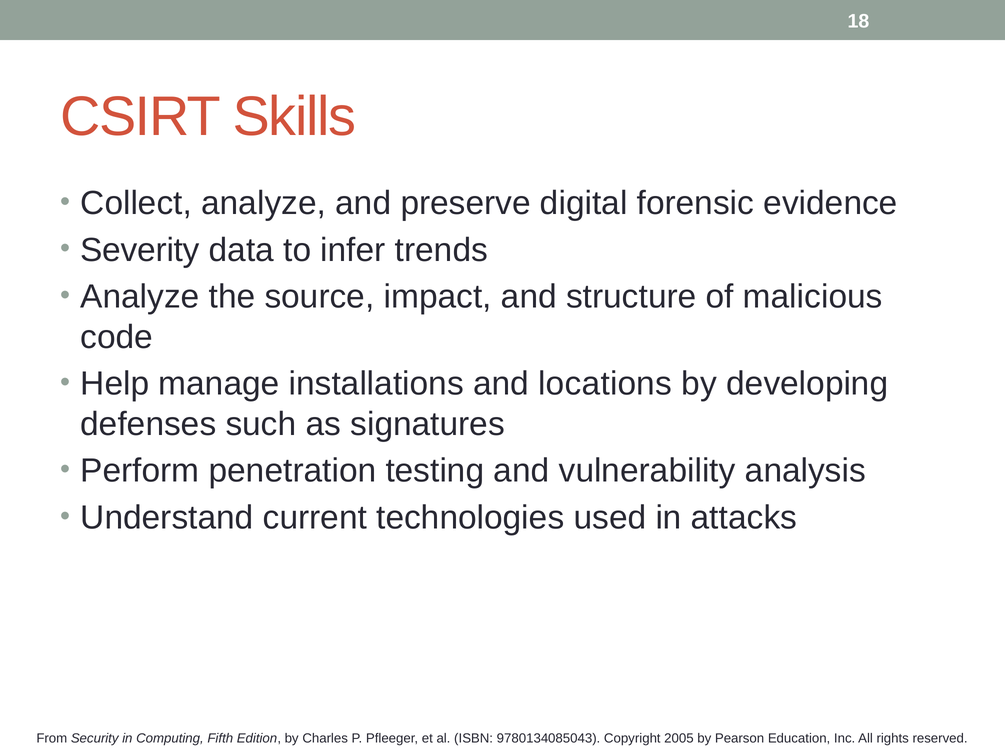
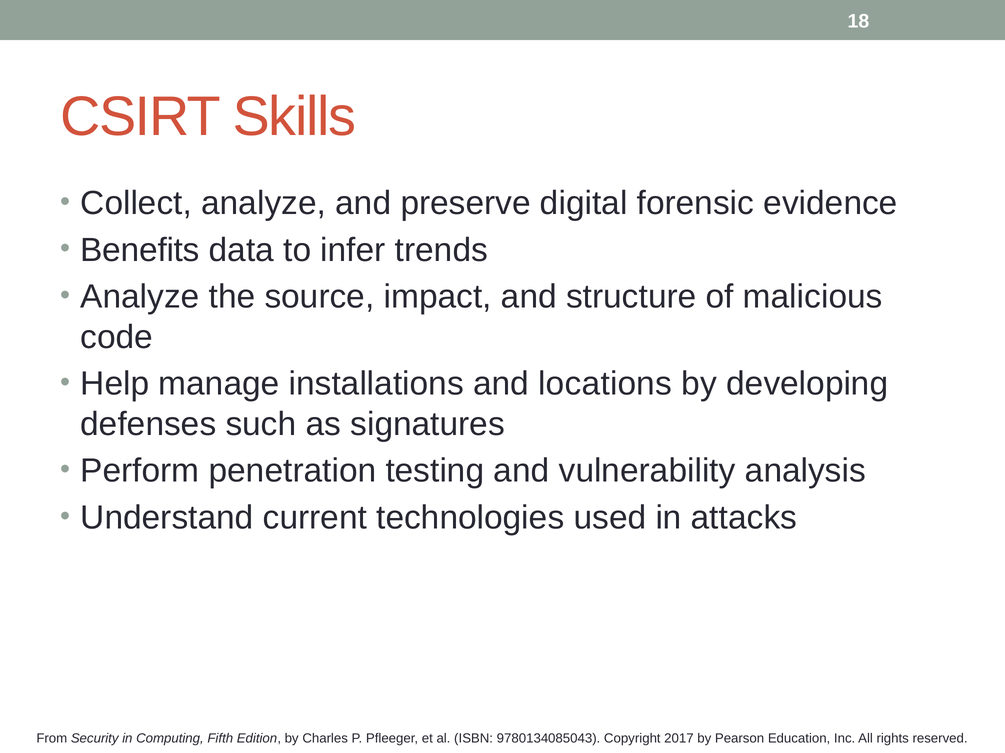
Severity: Severity -> Benefits (140, 250)
2005: 2005 -> 2017 (679, 739)
